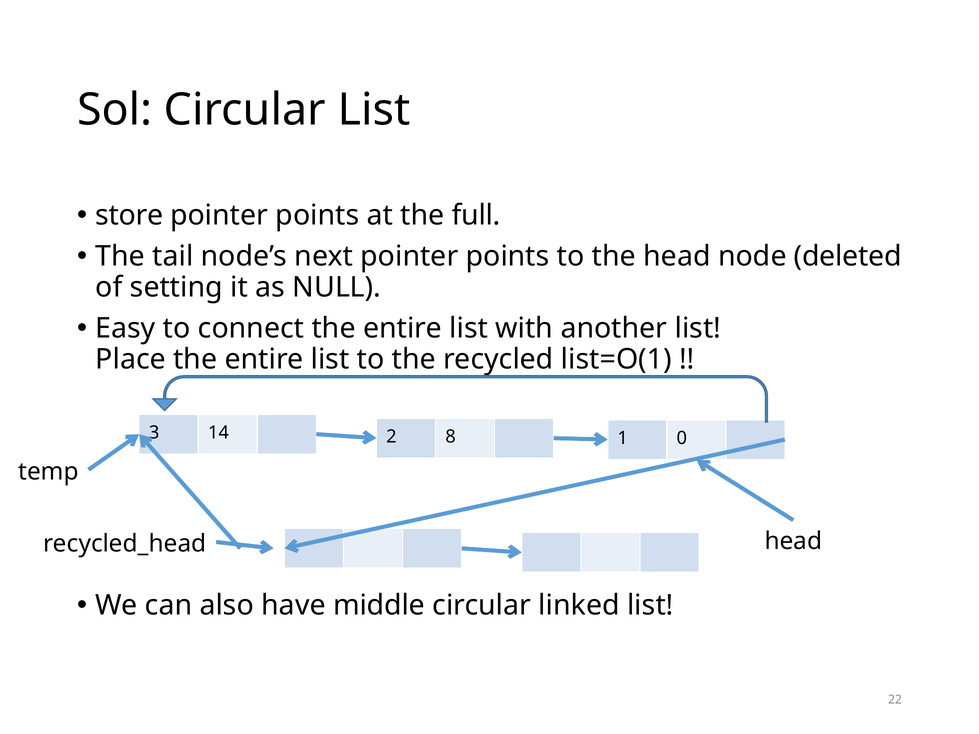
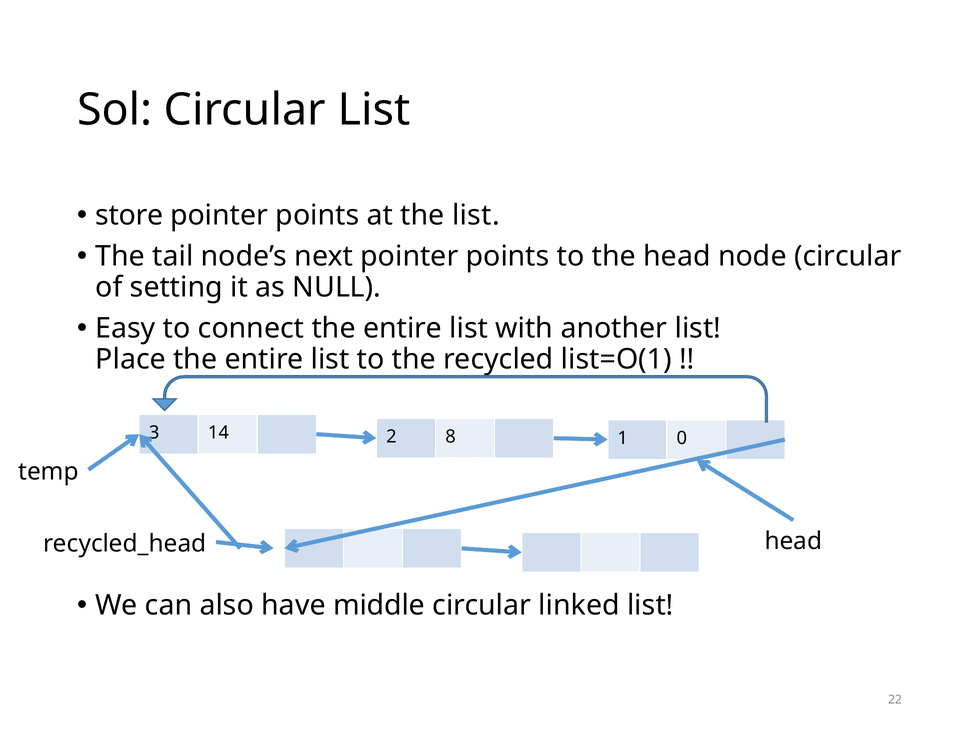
the full: full -> list (476, 216)
node deleted: deleted -> circular (848, 257)
